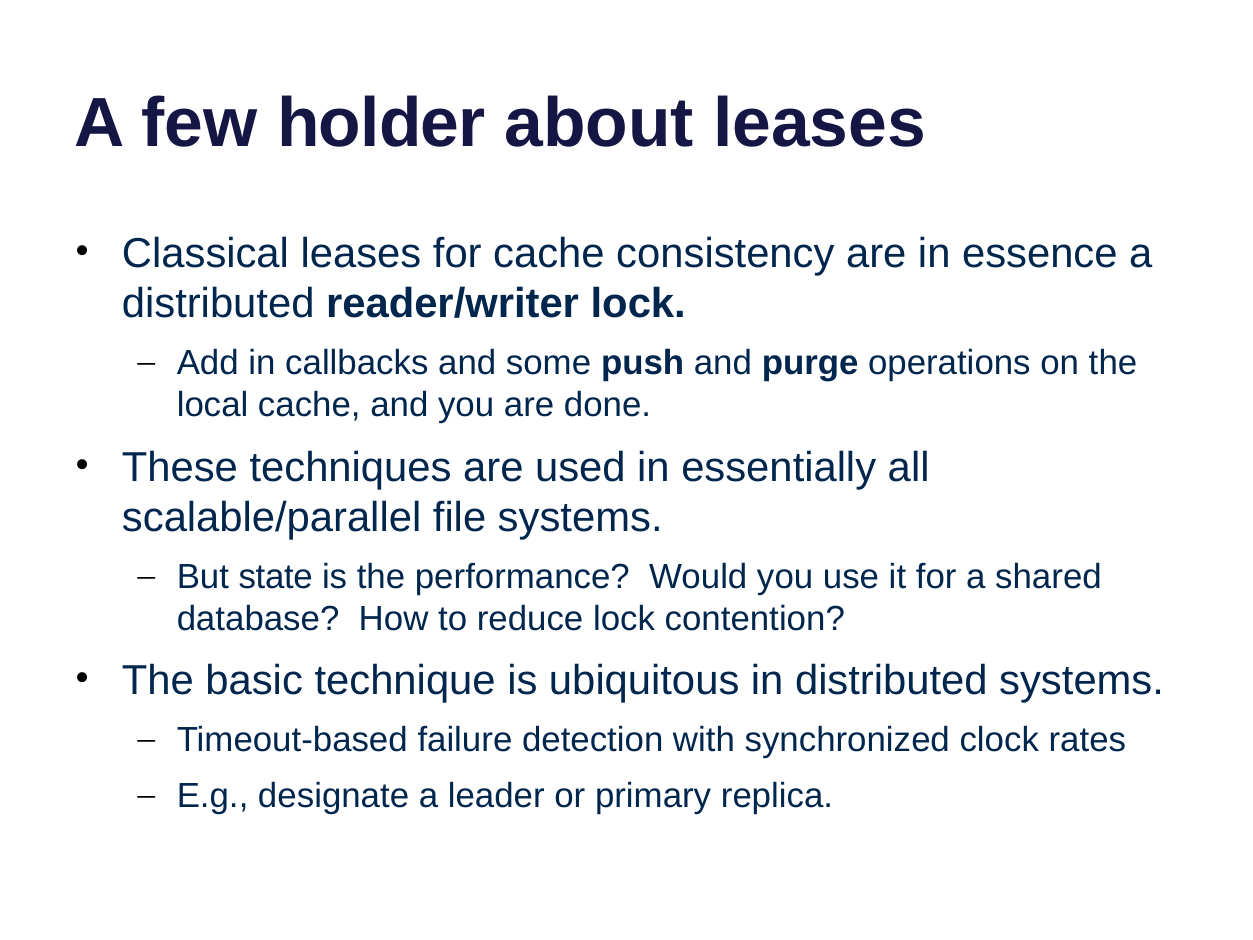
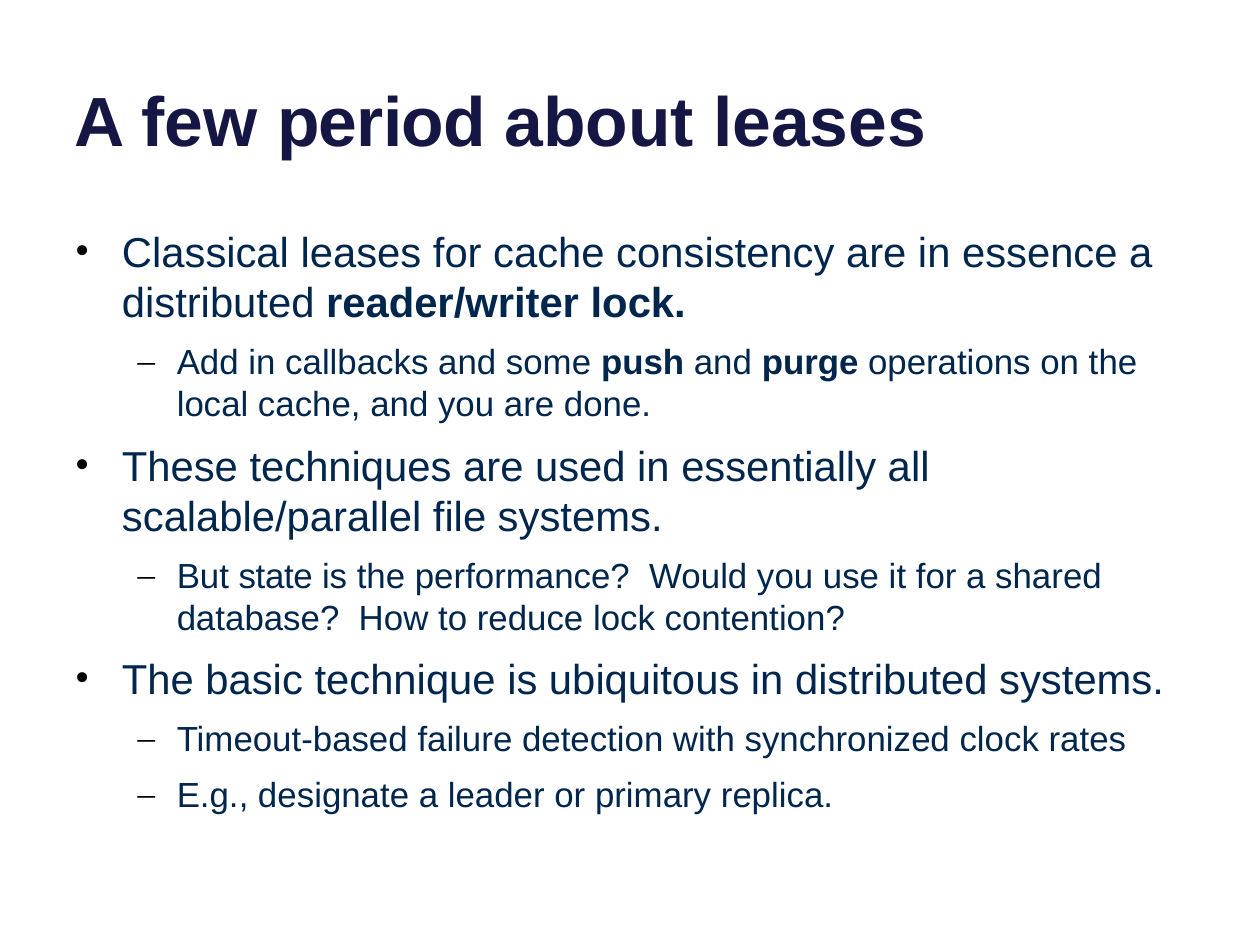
holder: holder -> period (382, 123)
